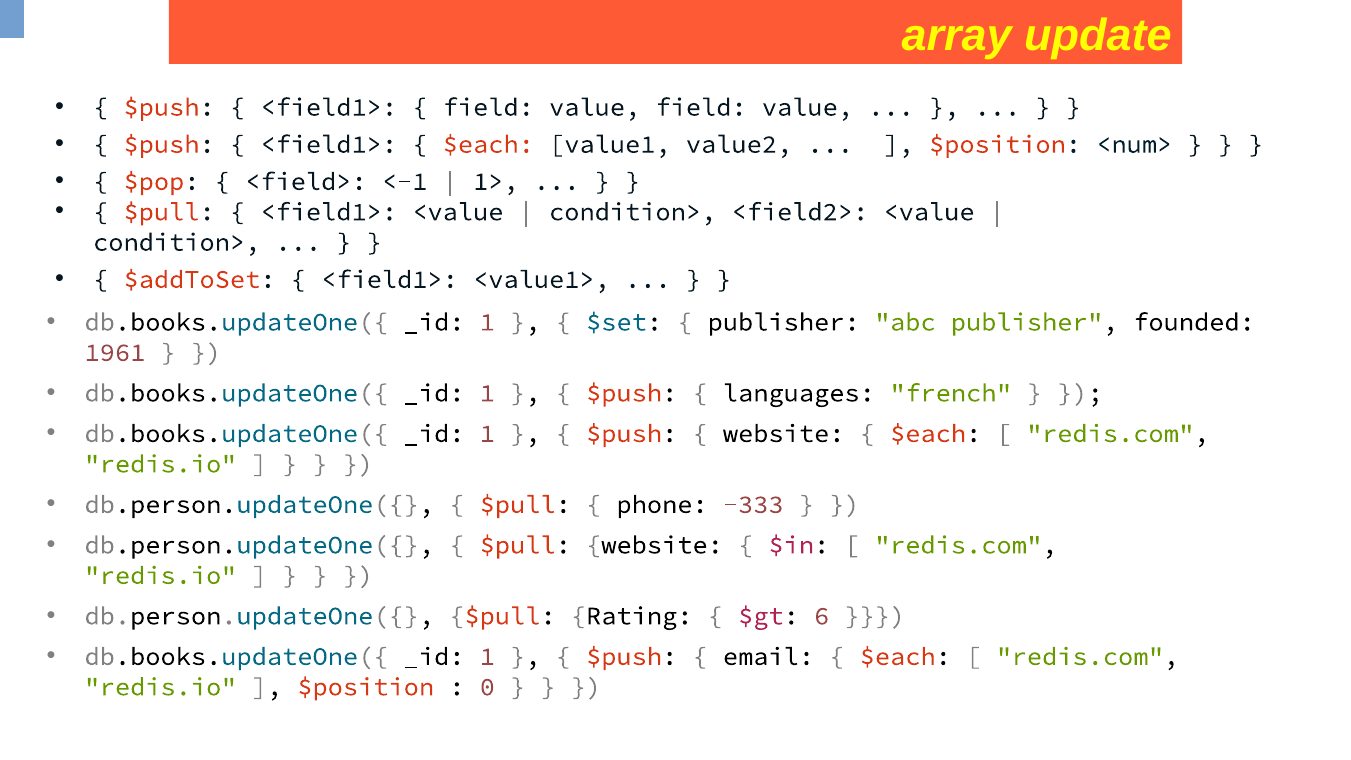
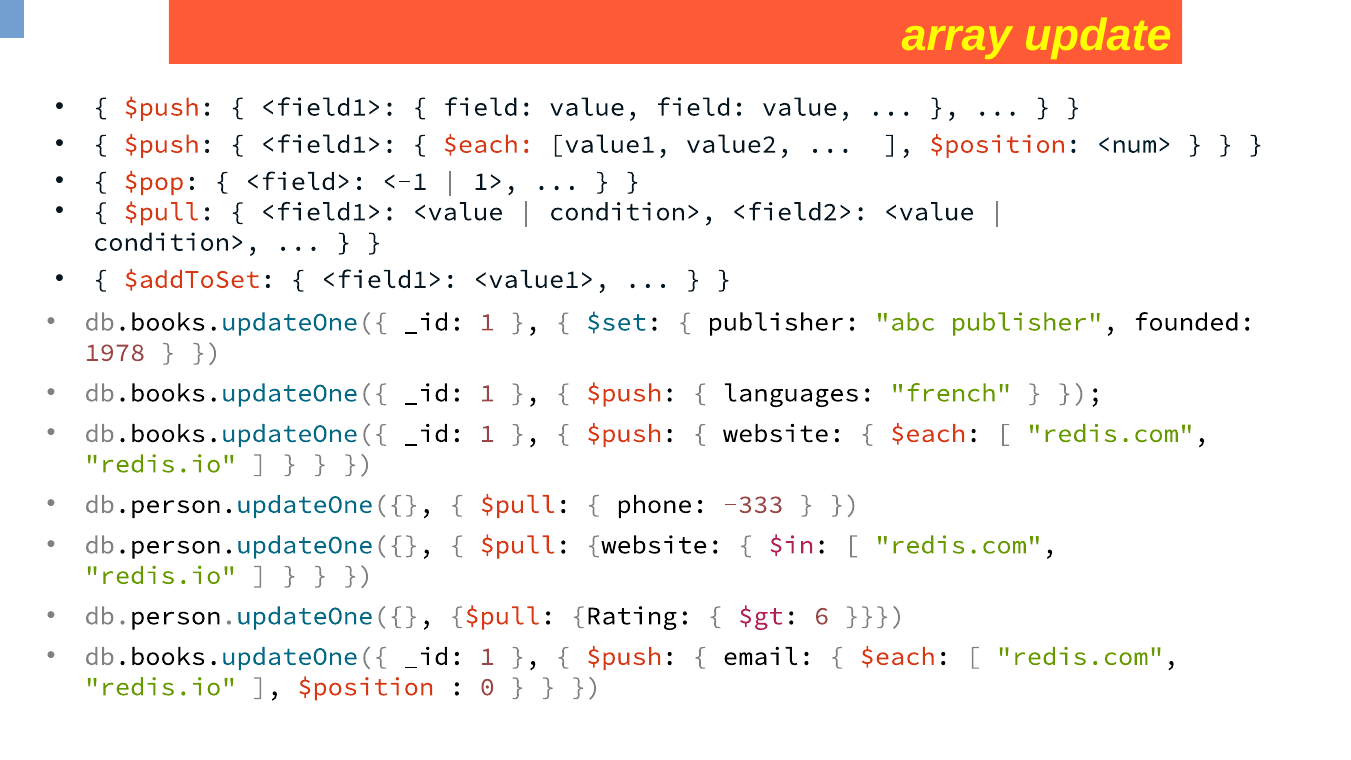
1961: 1961 -> 1978 (115, 352)
